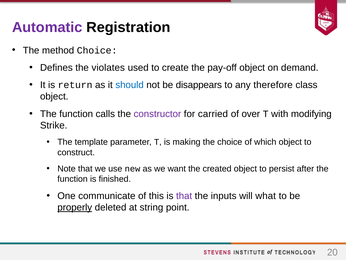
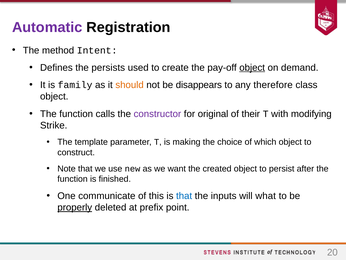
method Choice: Choice -> Intent (97, 50)
violates: violates -> persists (108, 68)
object underline: none -> present (252, 68)
return: return -> family (75, 85)
should colour: blue -> orange (130, 85)
carried: carried -> original (213, 114)
over: over -> their (251, 114)
that colour: purple -> blue (184, 196)
string: string -> prefix (151, 207)
